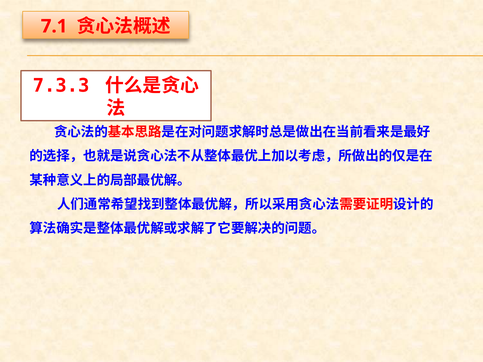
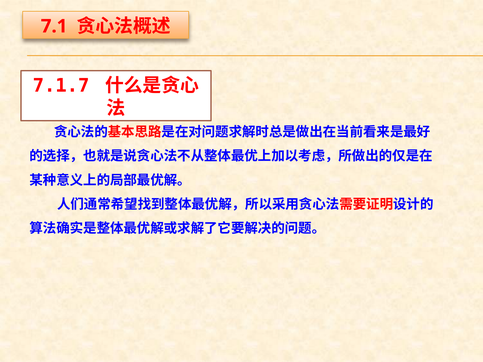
7.3.3: 7.3.3 -> 7.1.7 (61, 86)
